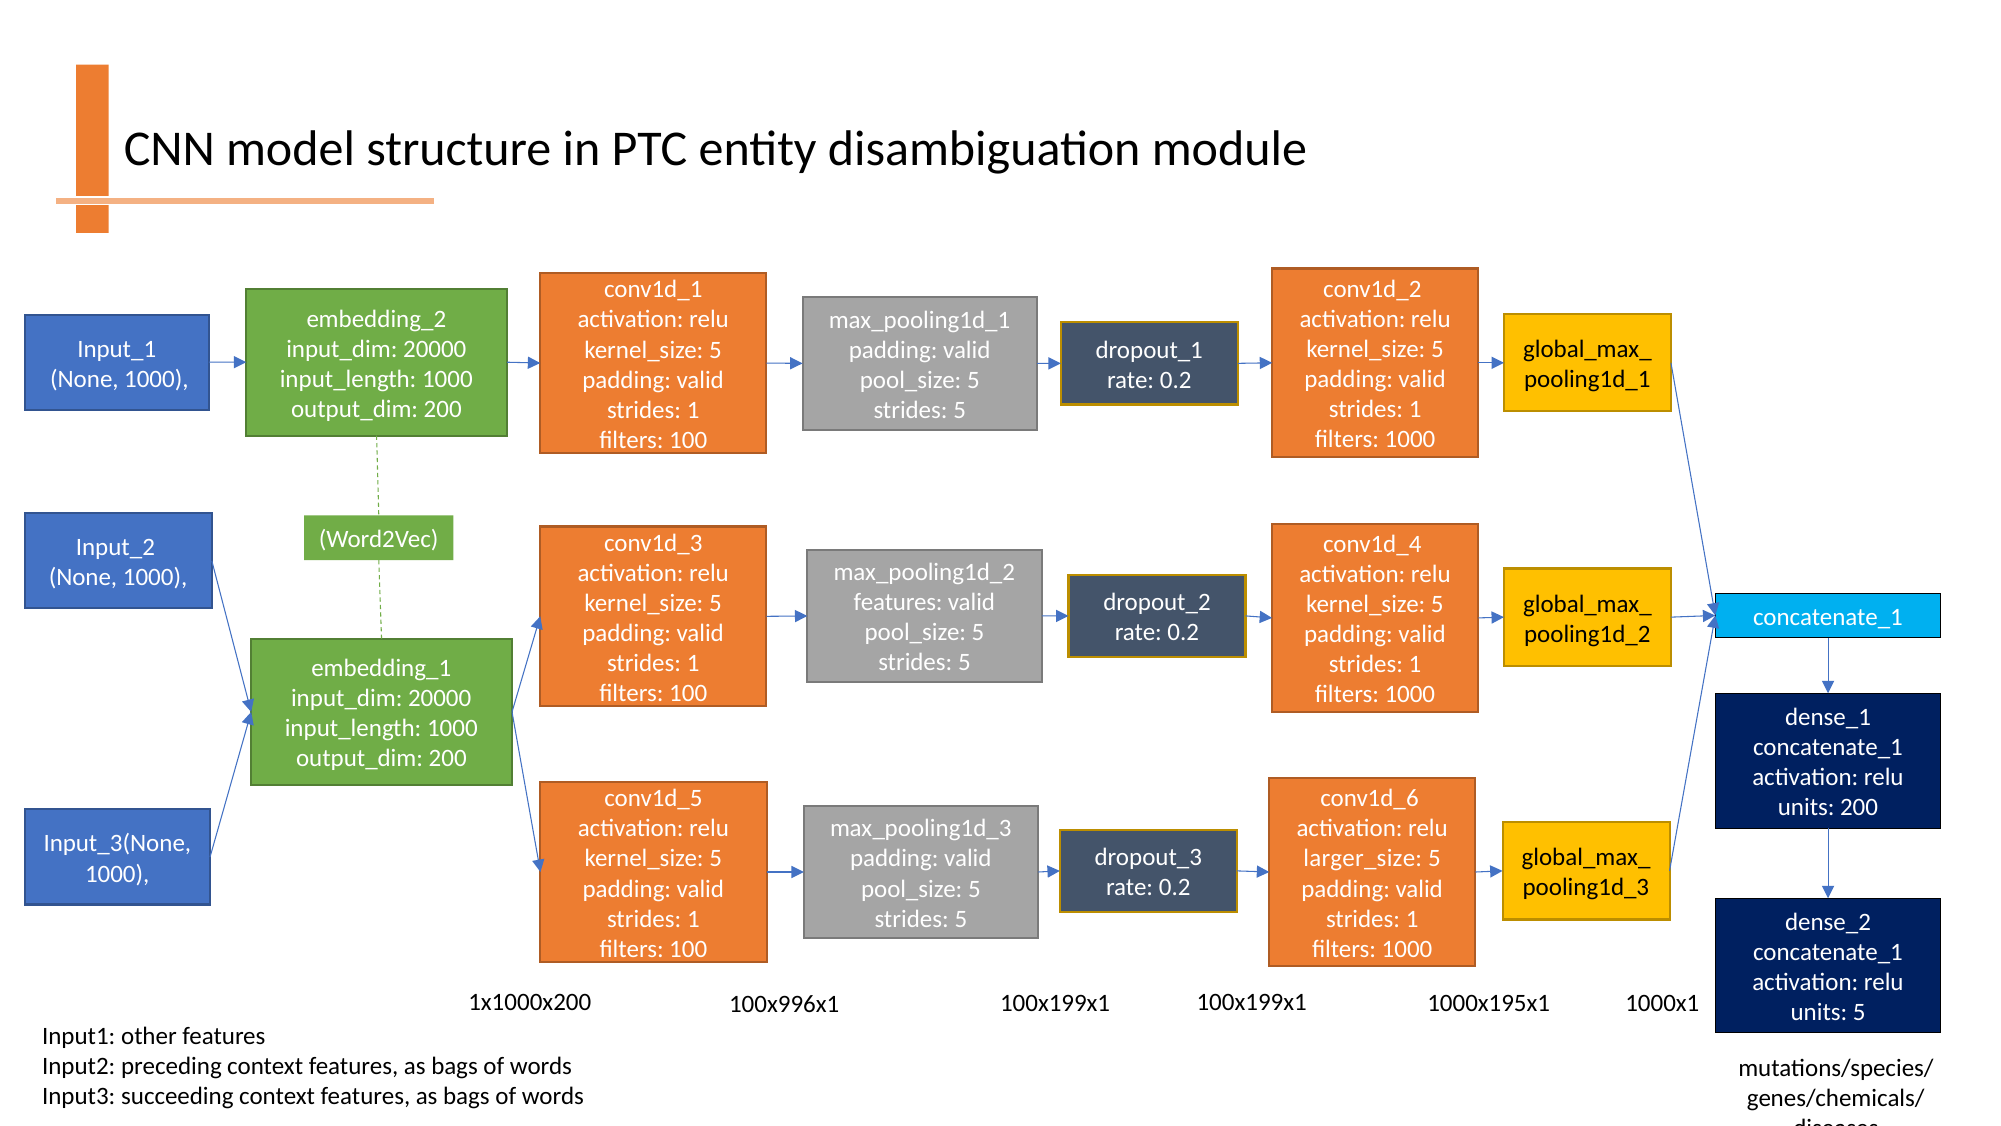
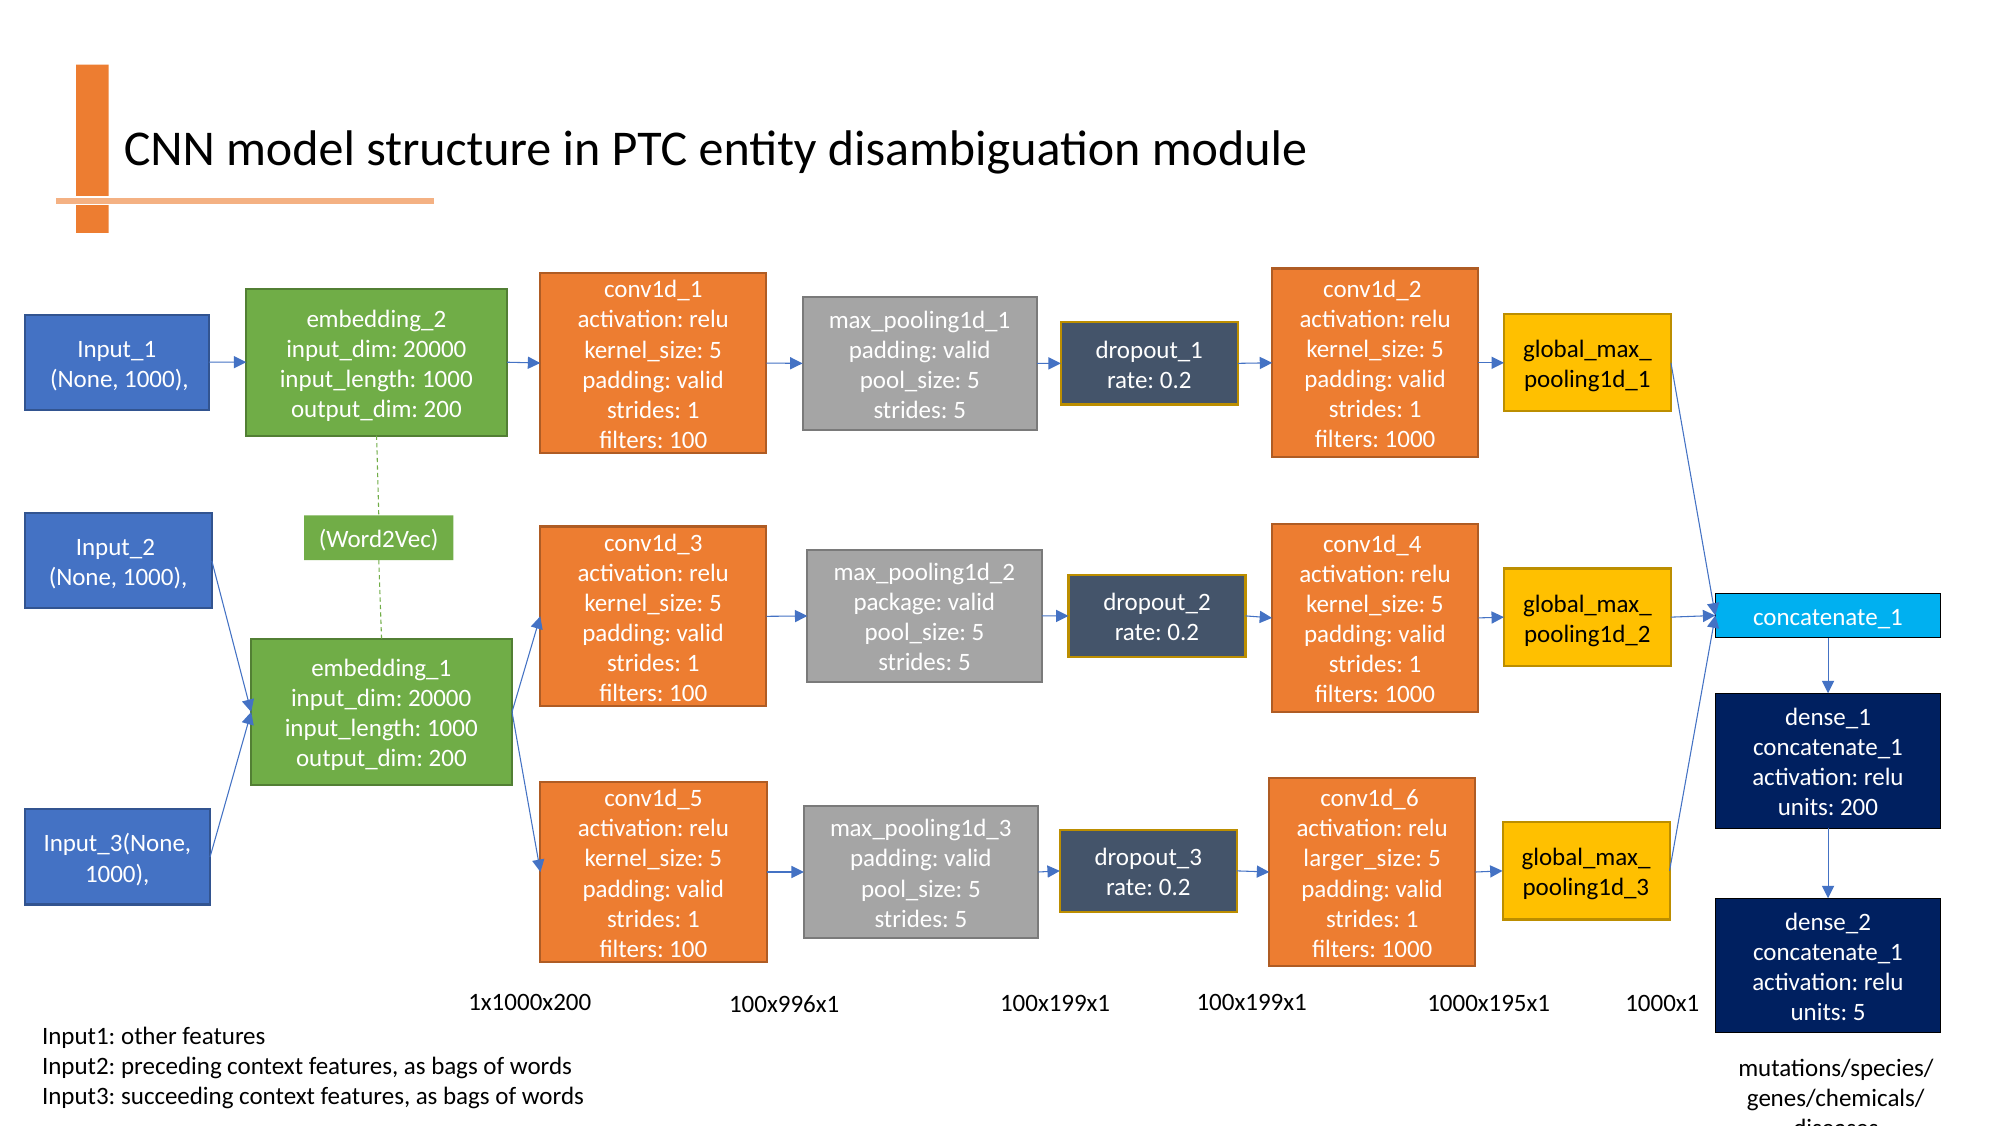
features: features -> package (898, 602)
